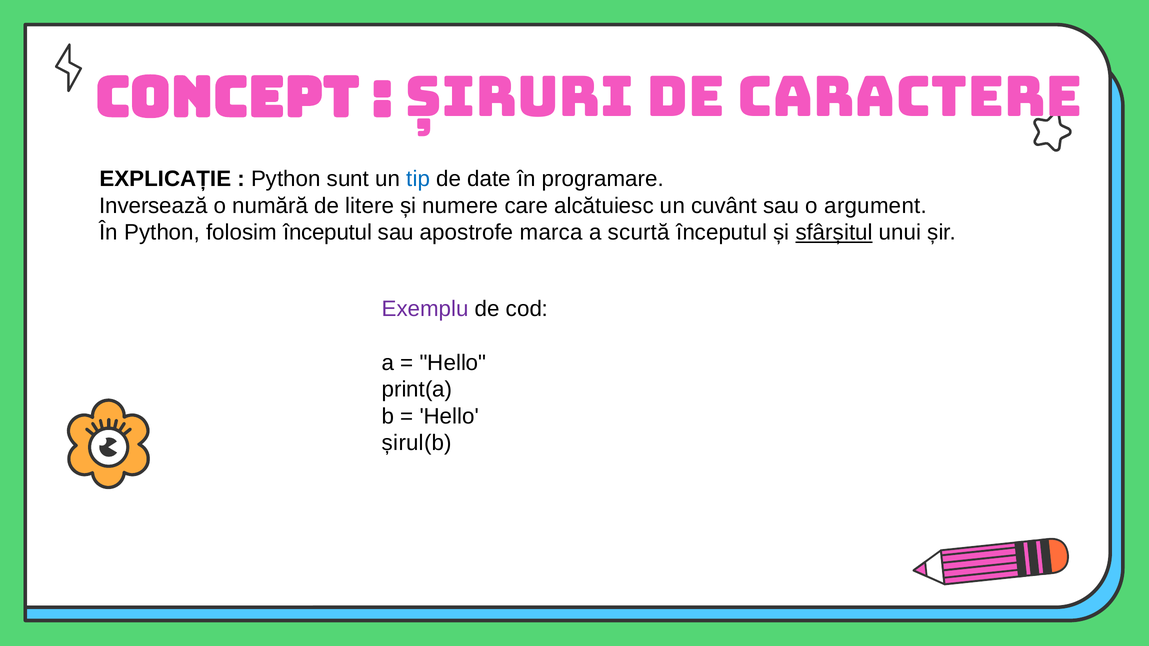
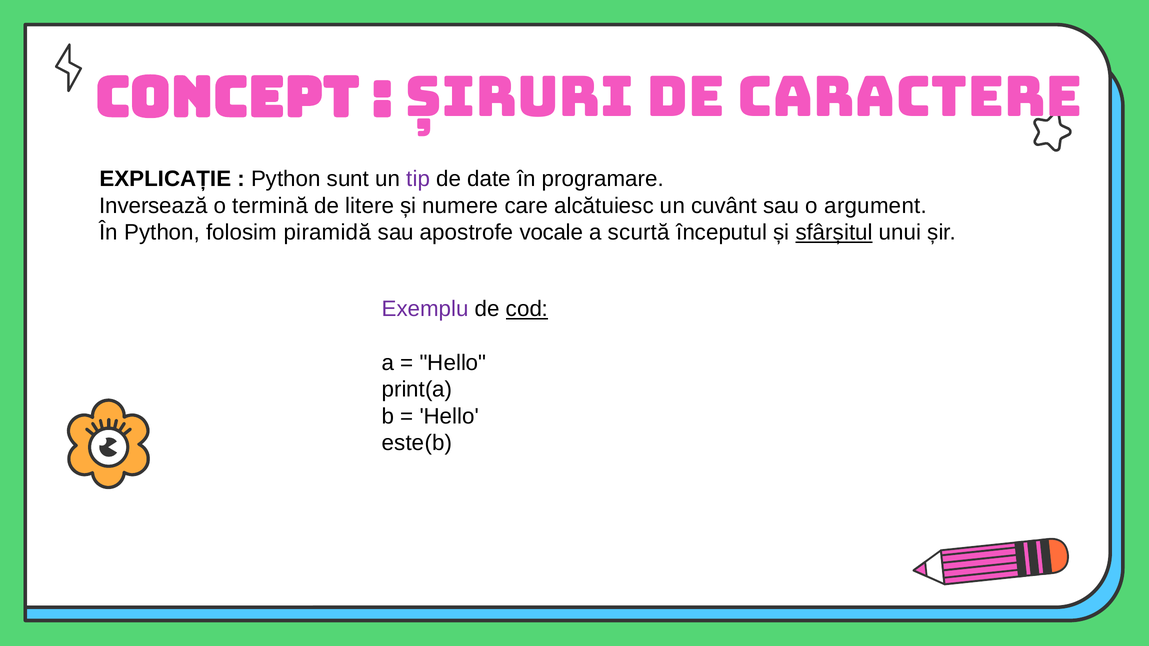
tip colour: blue -> purple (418, 179)
numără: numără -> termină (270, 206)
folosim începutul: începutul -> piramidă (327, 233)
marca: marca -> vocale (551, 233)
cod underline: none -> present (527, 309)
șirul(b: șirul(b -> este(b (417, 443)
